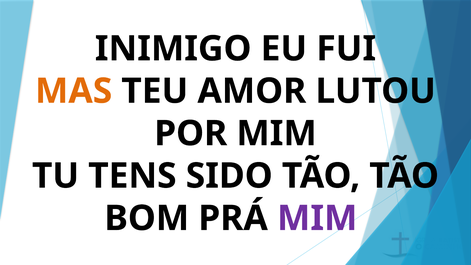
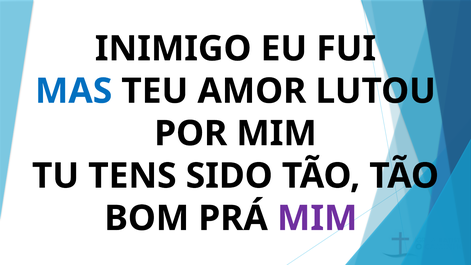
MAS colour: orange -> blue (74, 91)
